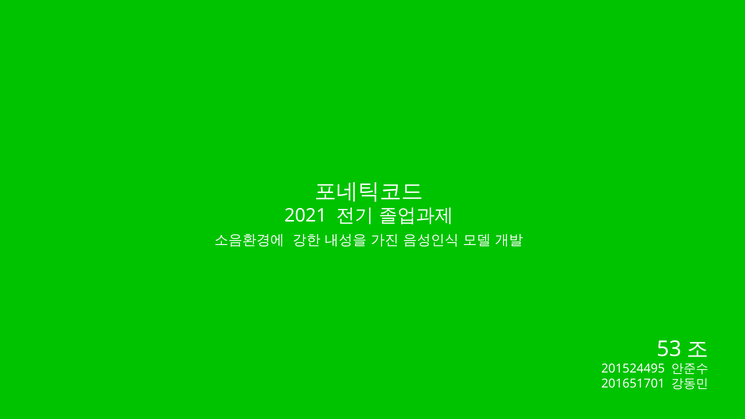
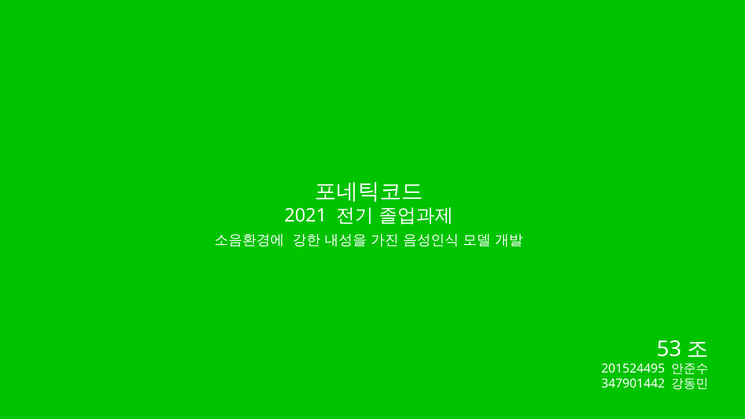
201651701: 201651701 -> 347901442 (633, 384)
